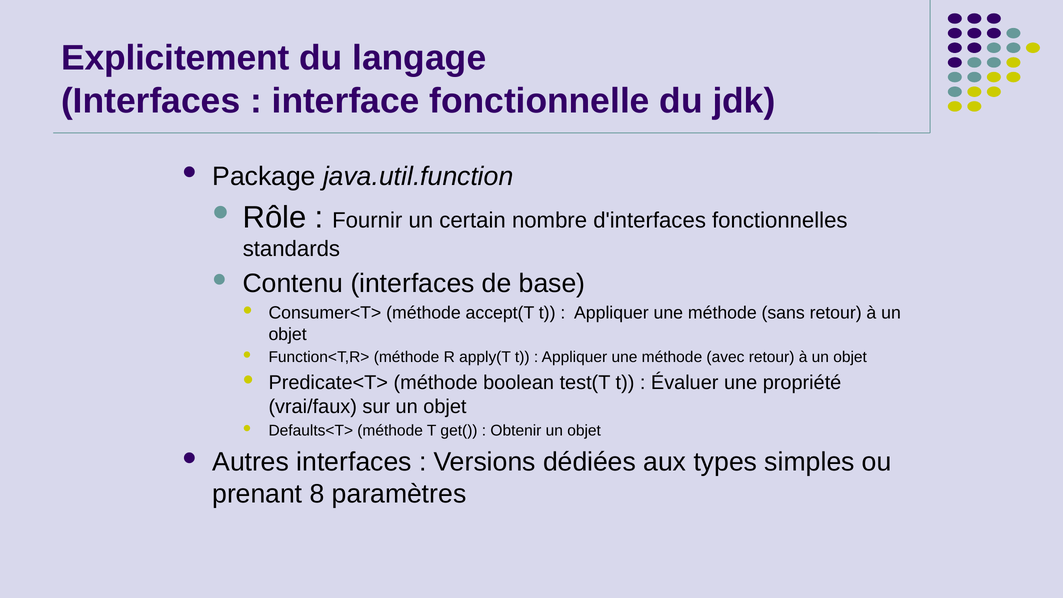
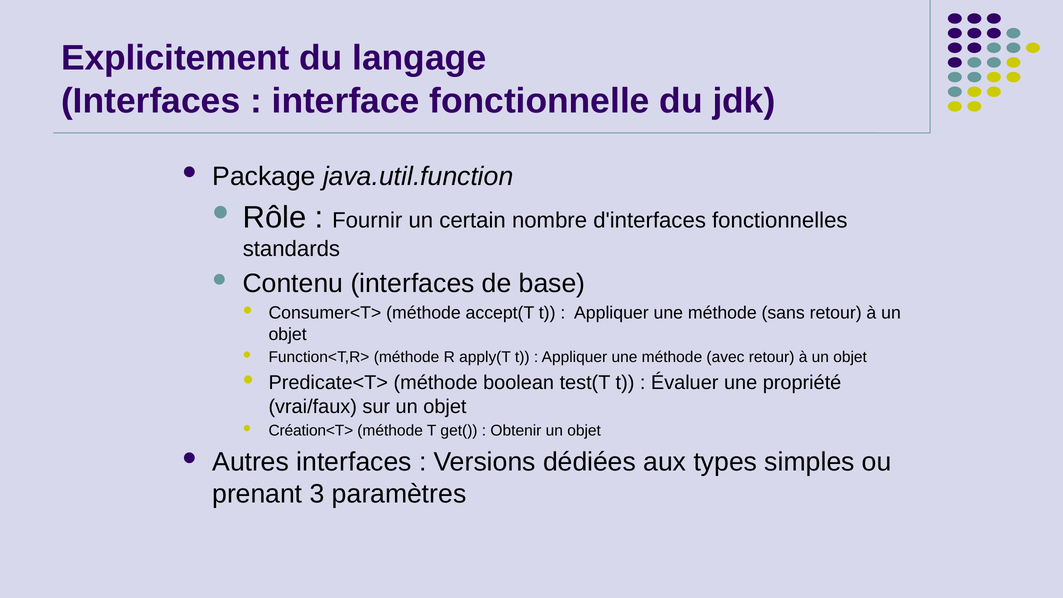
Defaults<T>: Defaults<T> -> Création<T> (311, 431)
8: 8 -> 3 (317, 494)
